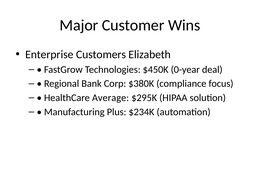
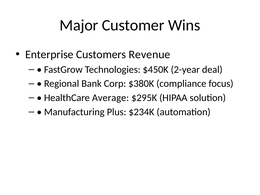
Elizabeth: Elizabeth -> Revenue (150, 55)
0-year: 0-year -> 2-year (185, 69)
